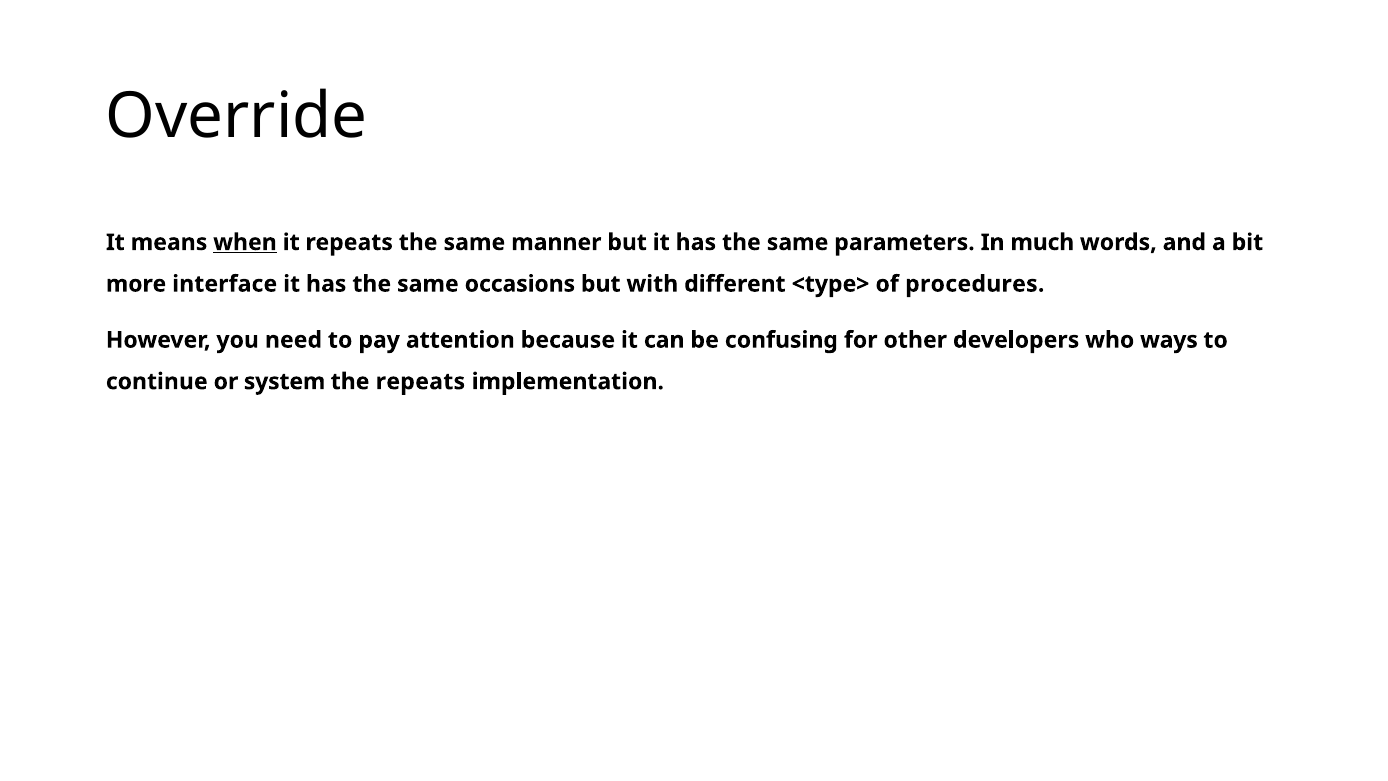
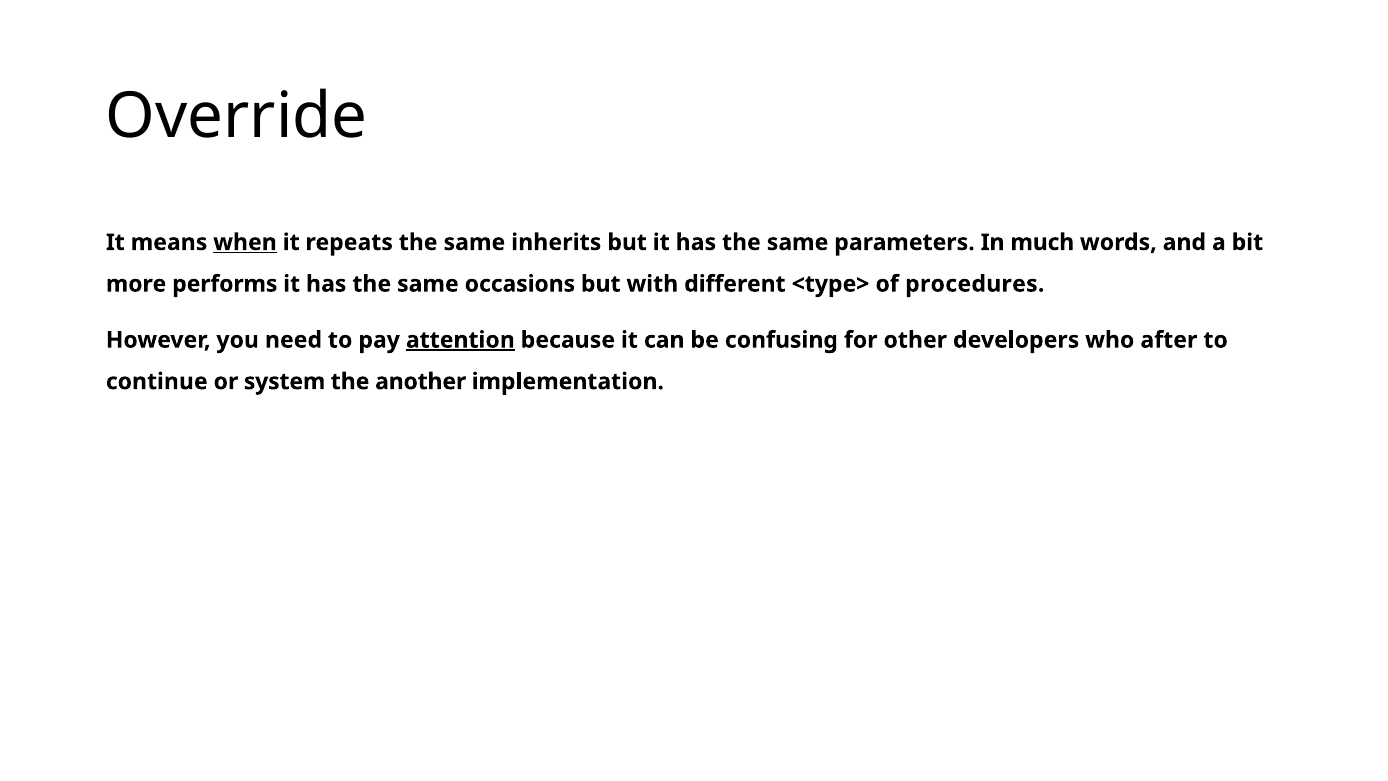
manner: manner -> inherits (556, 242)
interface: interface -> performs (225, 284)
attention underline: none -> present (460, 340)
ways: ways -> after (1169, 340)
the repeats: repeats -> another (421, 381)
